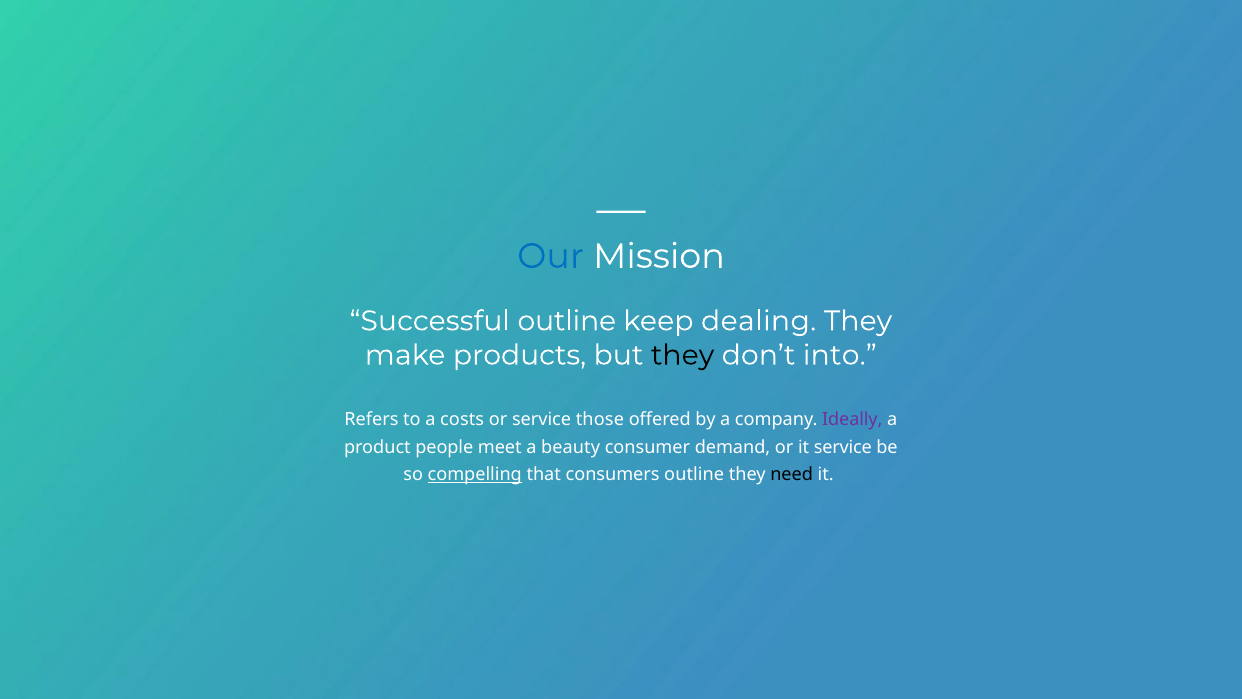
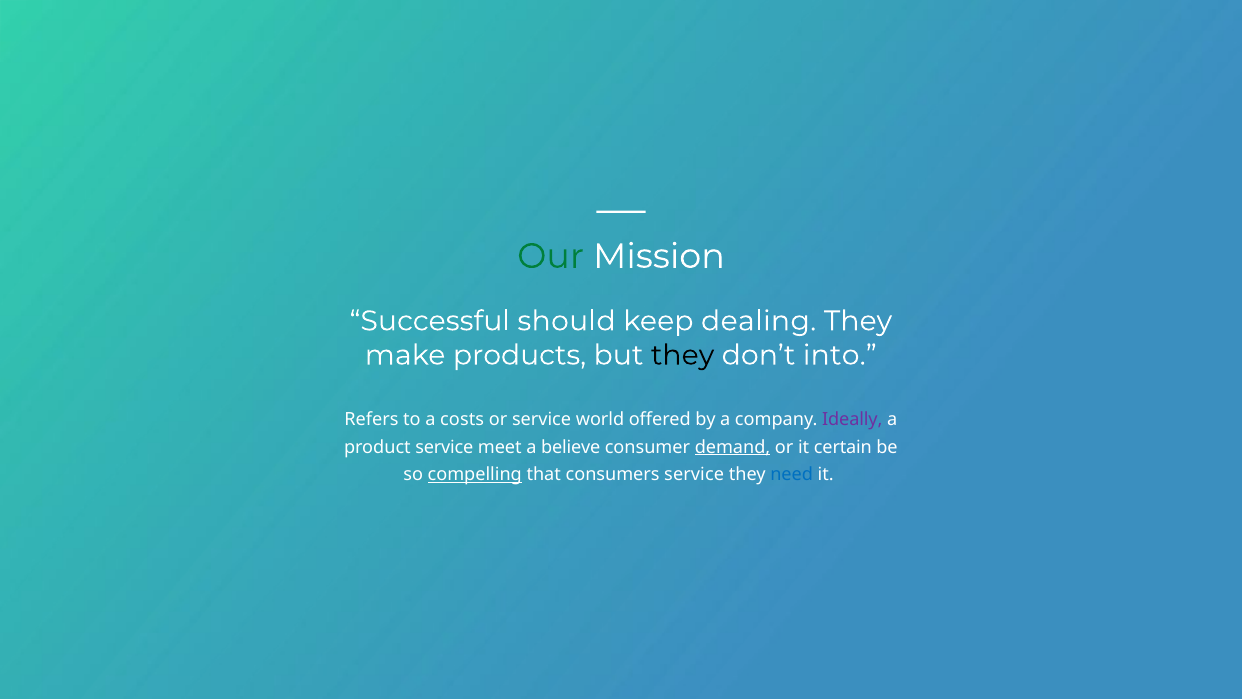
Our colour: blue -> green (551, 256)
Successful outline: outline -> should (567, 321)
those: those -> world (600, 419)
product people: people -> service (444, 447)
beauty: beauty -> believe (571, 447)
demand underline: none -> present (733, 447)
it service: service -> certain (843, 447)
consumers outline: outline -> service (694, 475)
need colour: black -> blue (792, 475)
